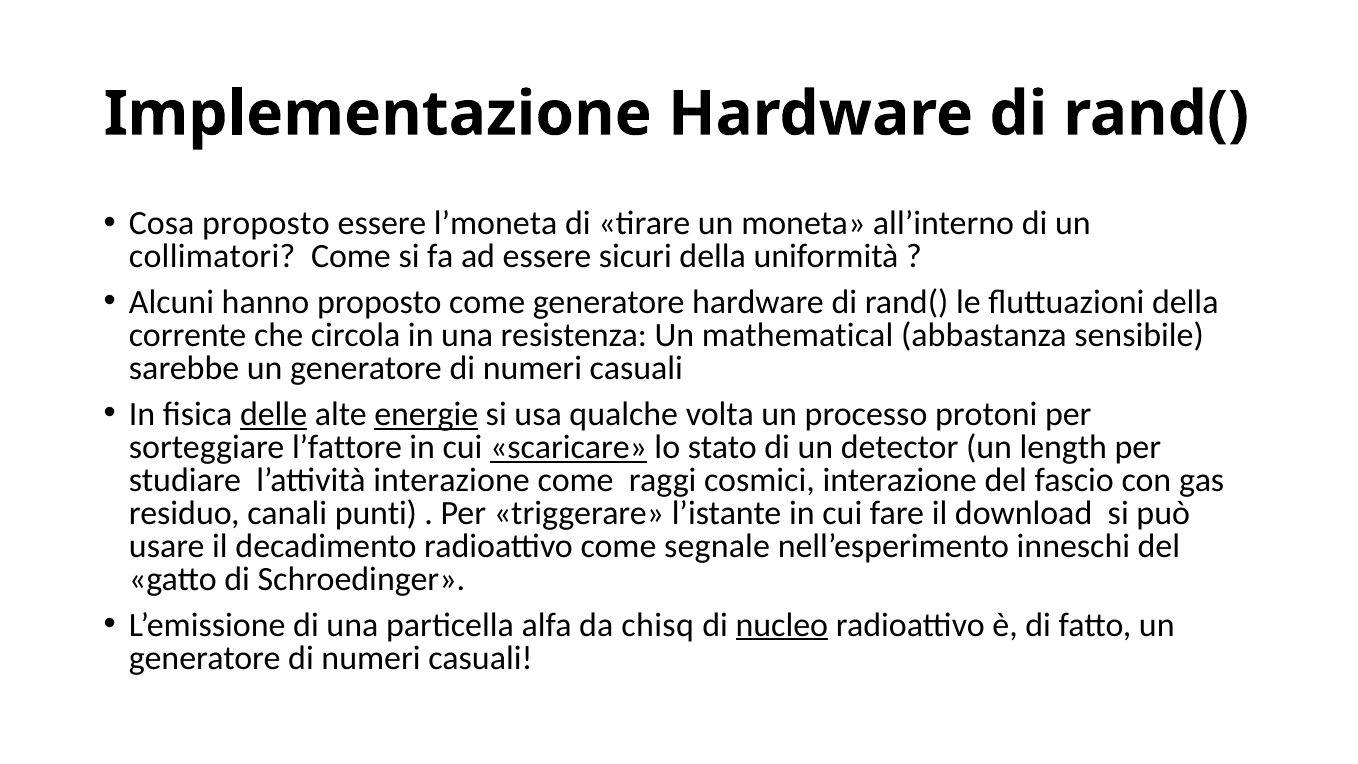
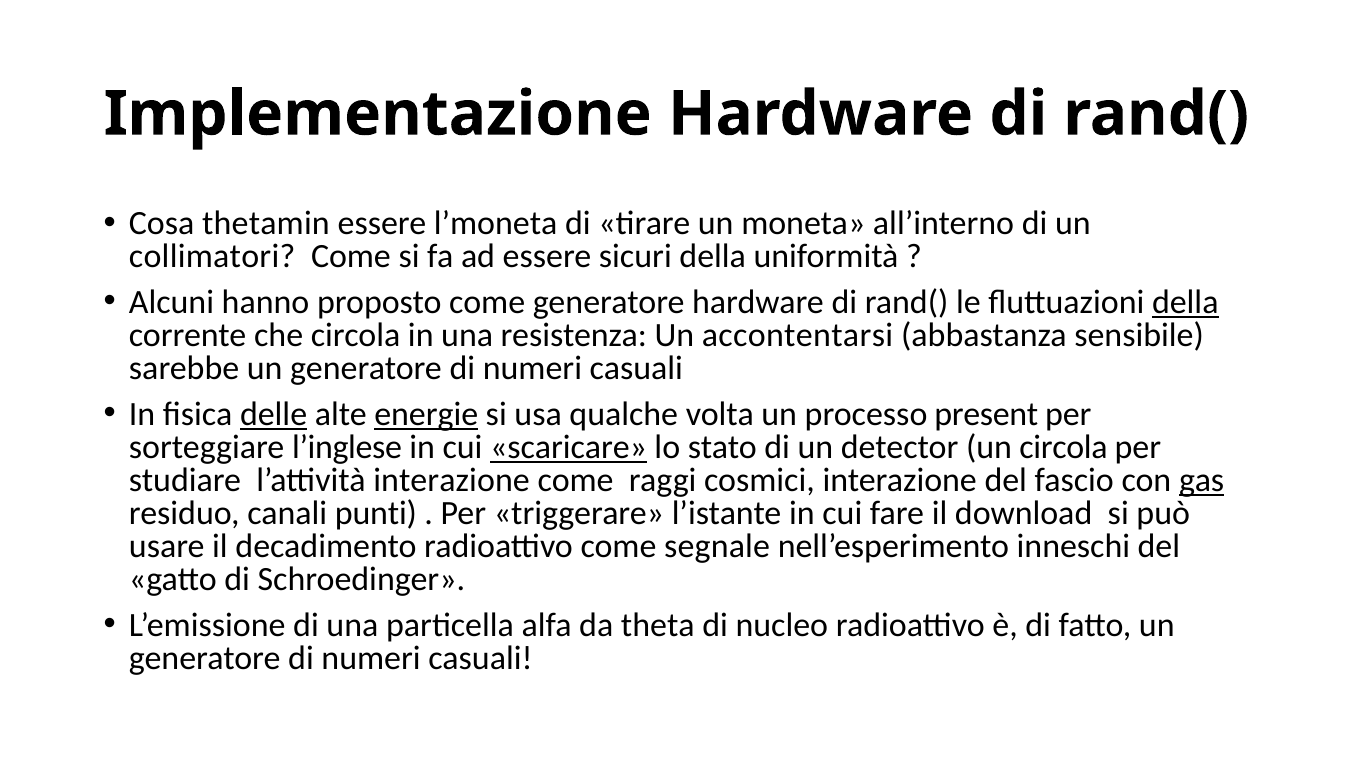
Cosa proposto: proposto -> thetamin (266, 224)
della underline: none -> present (1185, 302)
mathematical: mathematical -> accontentarsi (798, 335)
protoni: protoni -> present (986, 414)
l’fattore: l’fattore -> l’inglese (347, 447)
un length: length -> circola (1063, 447)
gas underline: none -> present (1202, 480)
chisq: chisq -> theta (658, 625)
nucleo underline: present -> none (782, 625)
